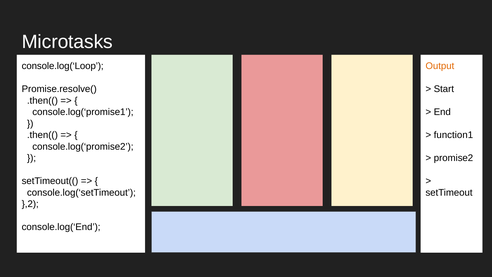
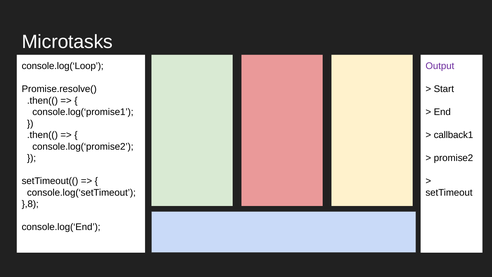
Output colour: orange -> purple (440, 66)
function1: function1 -> callback1 (453, 135)
},2: },2 -> },8 (30, 204)
